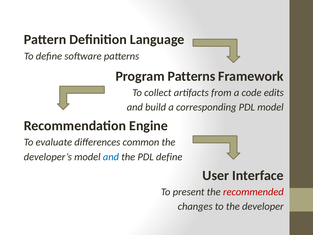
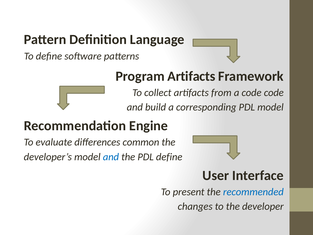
Program Patterns: Patterns -> Artifacts (191, 76)
code edits: edits -> code (274, 93)
recommended colour: red -> blue (253, 192)
